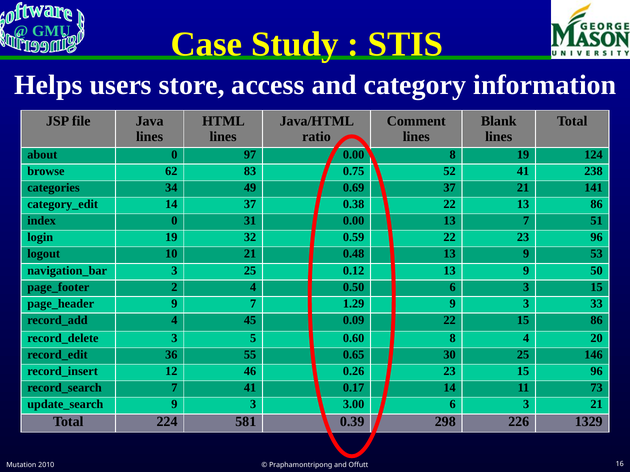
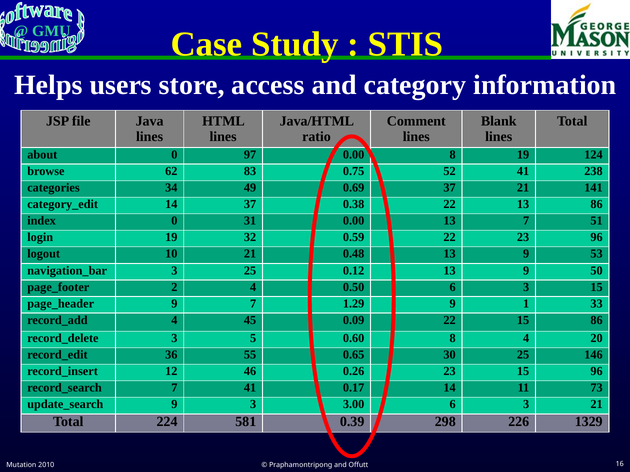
1.29 9 3: 3 -> 1 (526, 304)
